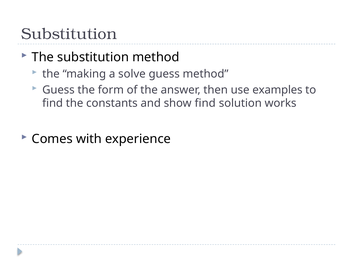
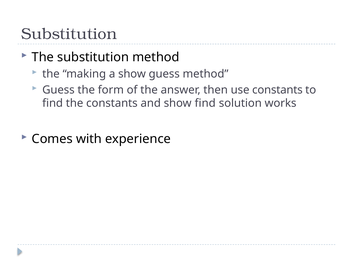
a solve: solve -> show (132, 74)
use examples: examples -> constants (277, 90)
